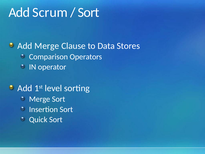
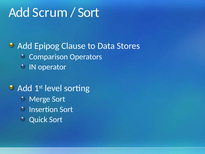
Add Merge: Merge -> Epipog (47, 46)
